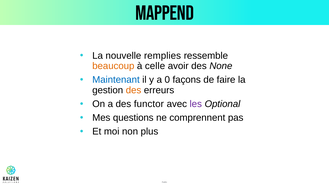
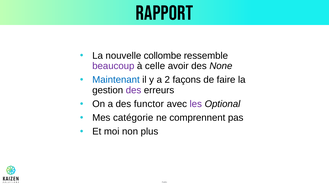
Mappend: Mappend -> Rapport (164, 13)
remplies: remplies -> collombe (163, 56)
beaucoup colour: orange -> purple (113, 66)
0: 0 -> 2 (167, 80)
des colour: orange -> purple (134, 90)
questions: questions -> catégorie (133, 118)
